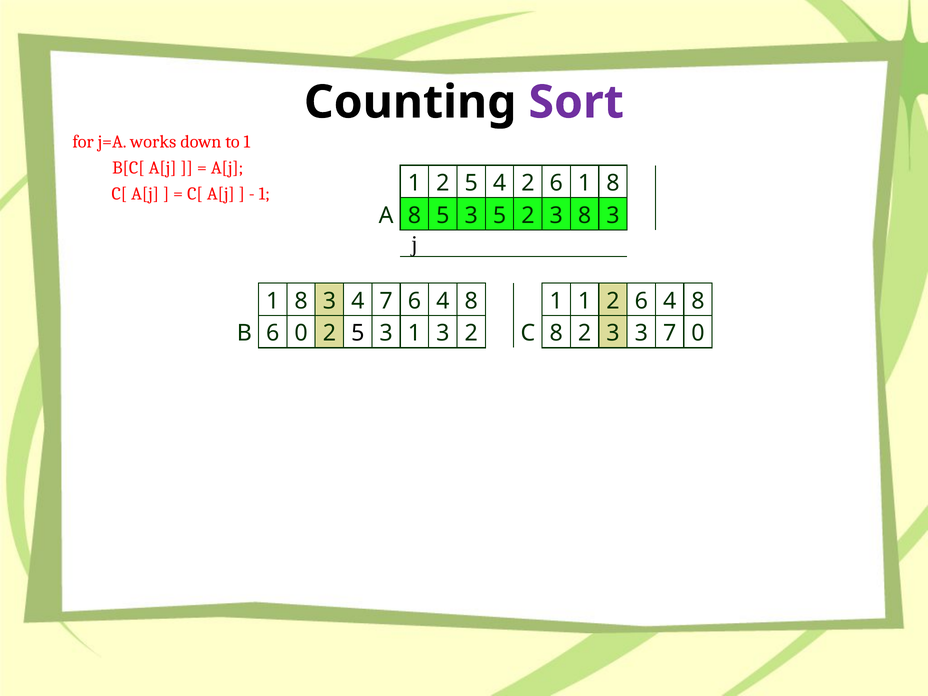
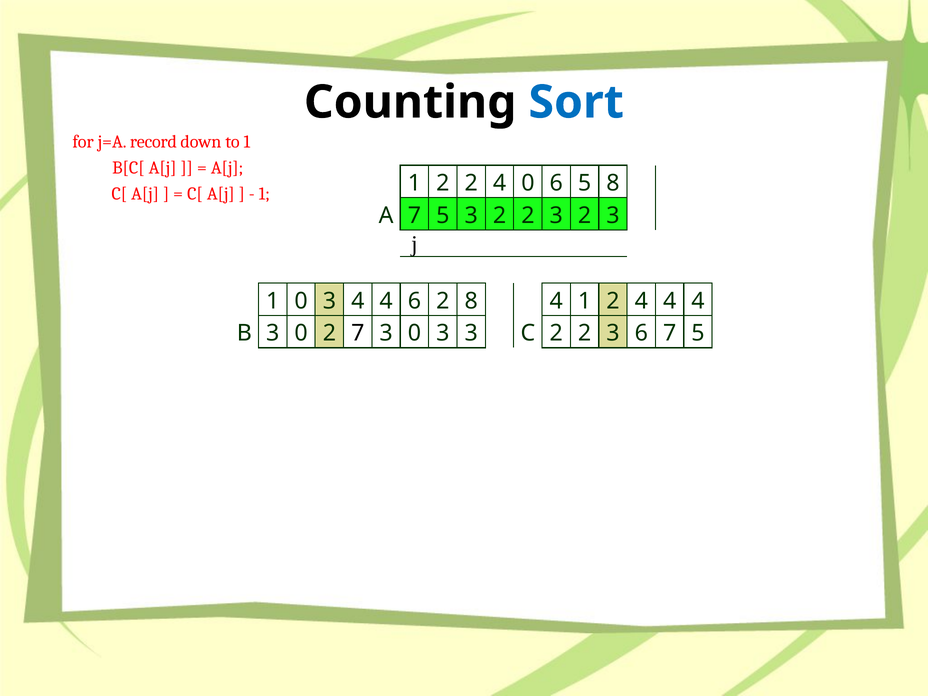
Sort colour: purple -> blue (576, 102)
works: works -> record (153, 142)
1 2 5: 5 -> 2 (471, 183)
4 2: 2 -> 0 (528, 183)
6 1: 1 -> 5 (585, 183)
A 8: 8 -> 7 (414, 216)
5 3 5: 5 -> 2 (500, 216)
2 3 8: 8 -> 2 (585, 216)
8: 8 -> 0 (301, 301)
3 4 7: 7 -> 4 (386, 301)
4: 4 -> 2 (443, 301)
8 1: 1 -> 4 (556, 301)
1 2 6: 6 -> 4 (641, 301)
8: 8 -> 4 (698, 301)
B 6: 6 -> 3 (273, 333)
0 2 5: 5 -> 7 (358, 333)
1: 1 -> 0 (414, 333)
3 2: 2 -> 3 (471, 333)
C 8: 8 -> 2 (556, 333)
3 3: 3 -> 6 (641, 333)
0: 0 -> 5 (698, 333)
